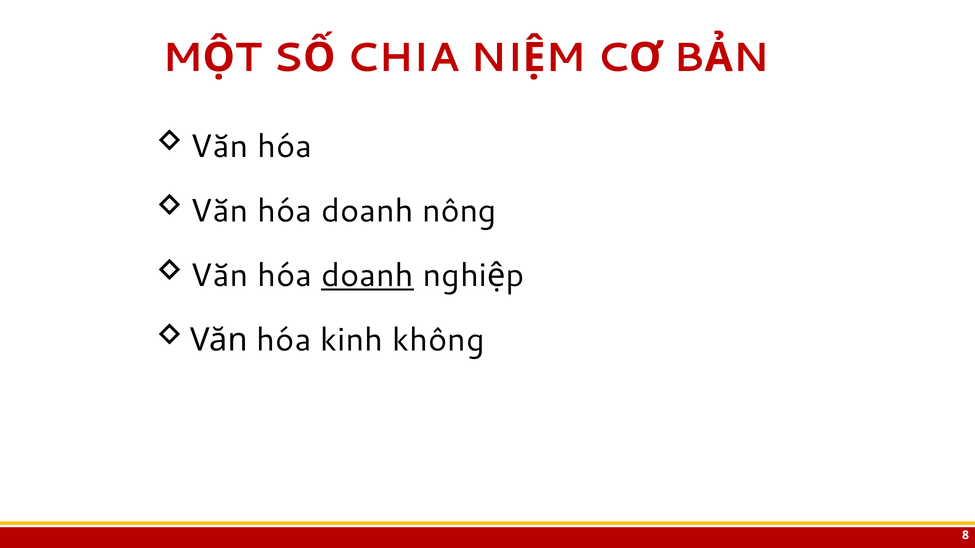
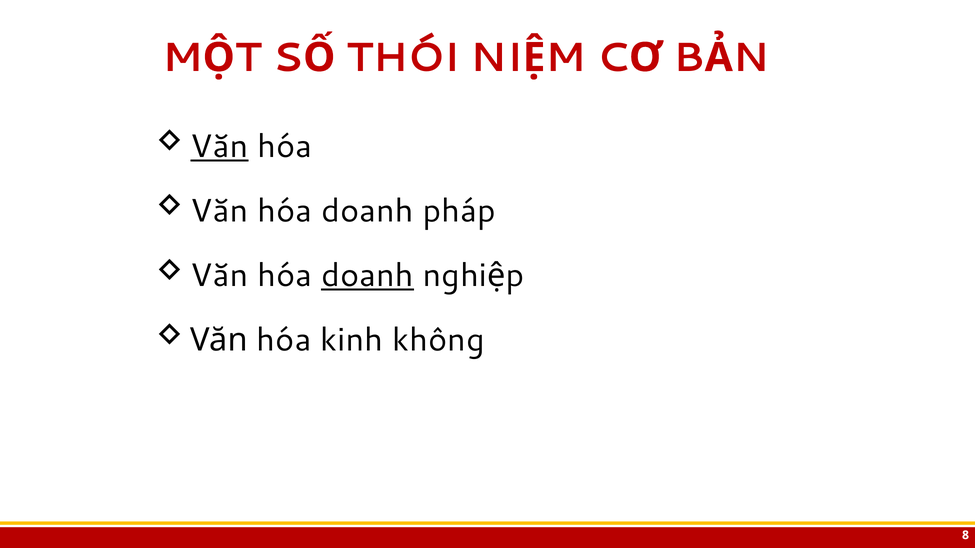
CHIA: CHIA -> THÓI (403, 58)
Văn underline: none -> present (219, 146)
nông: nông -> pháp (459, 211)
